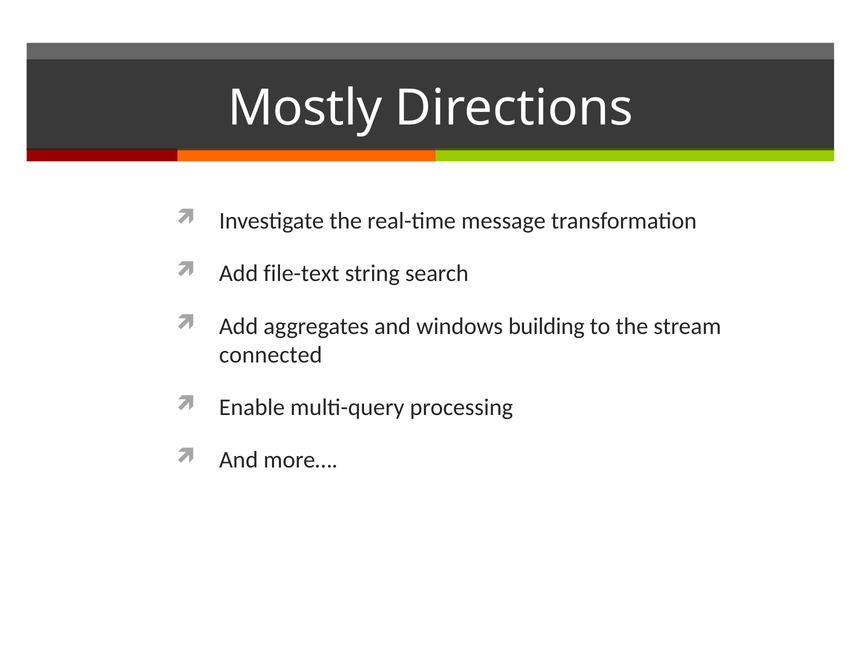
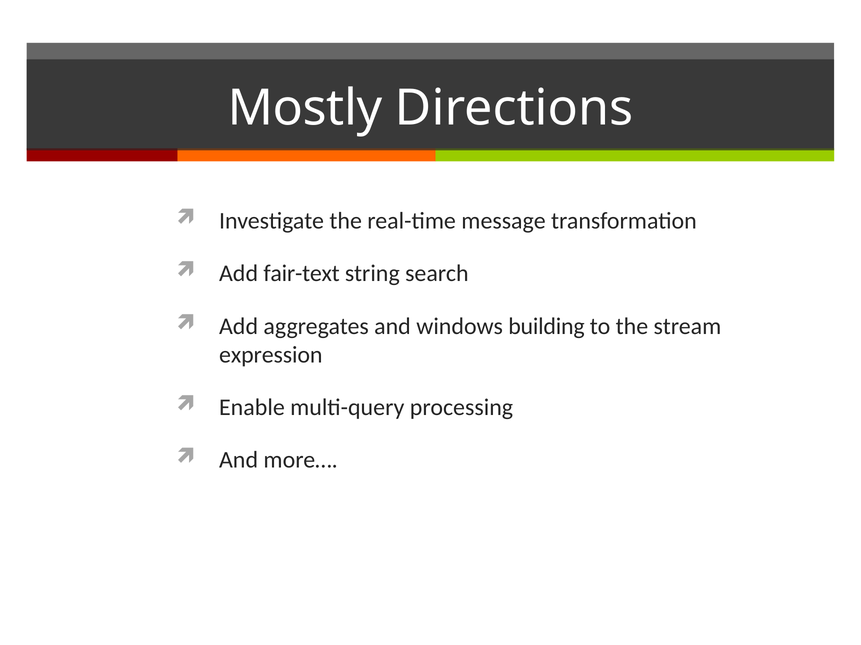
file-text: file-text -> fair-text (302, 274)
connected: connected -> expression (271, 355)
